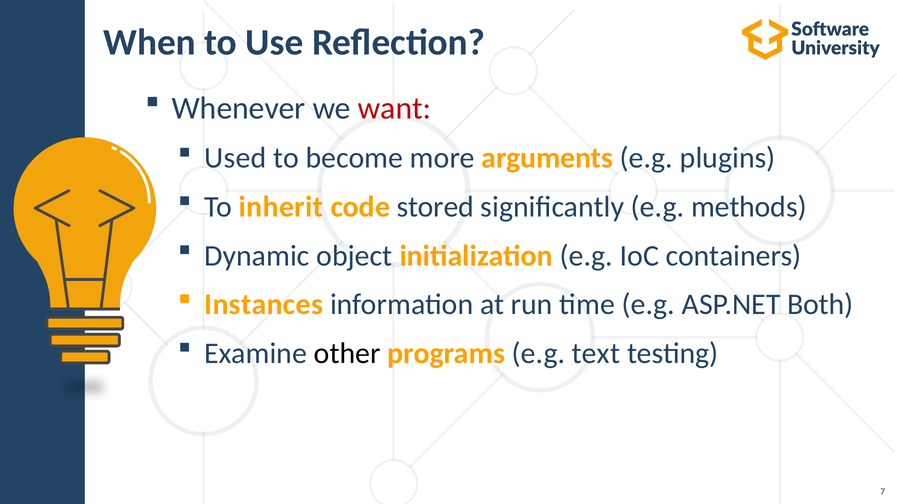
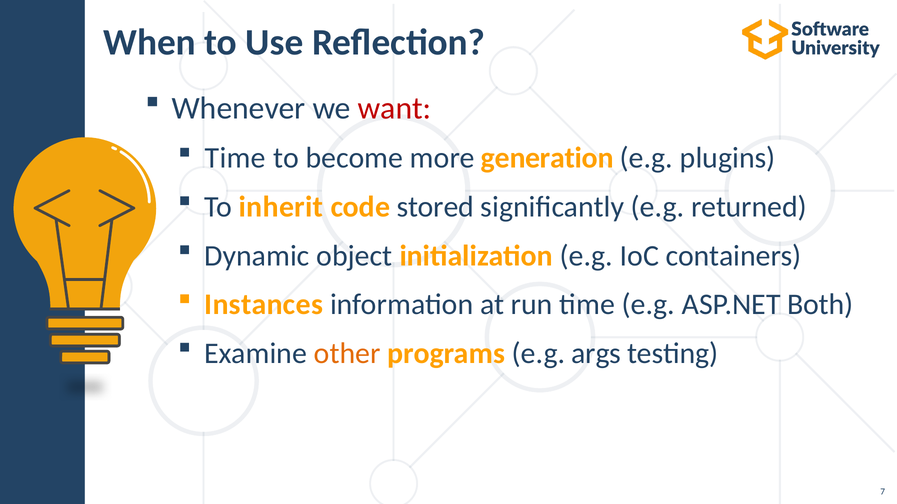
Used: Used -> Time (235, 158)
arguments: arguments -> generation (547, 158)
methods: methods -> returned (749, 207)
other colour: black -> orange (347, 354)
text: text -> args (596, 354)
